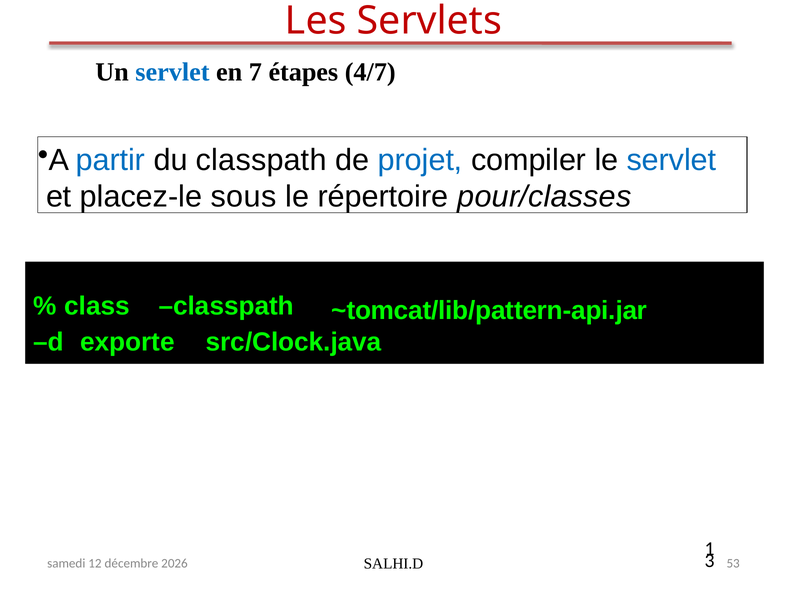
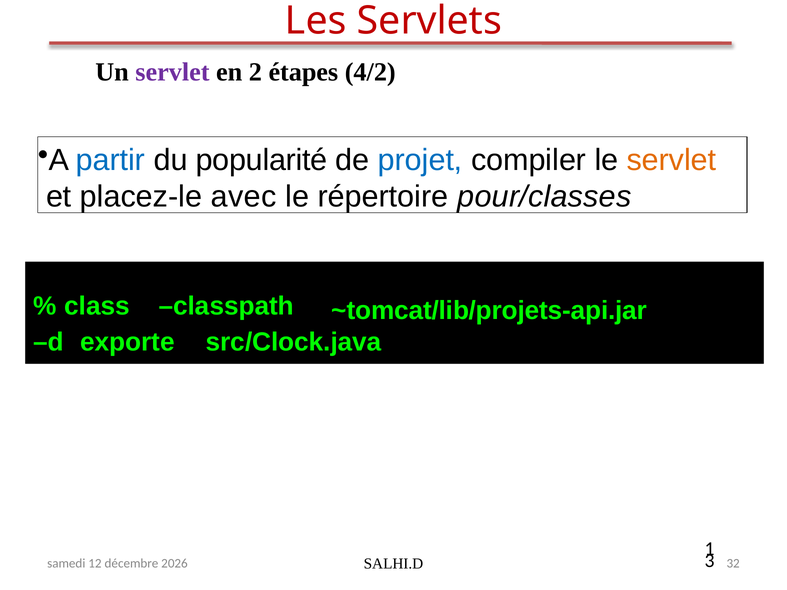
servlet colour: blue -> purple (172, 72)
7: 7 -> 2 (255, 72)
4/7: 4/7 -> 4/2 (370, 72)
du classpath: classpath -> popularité (261, 160)
servlet colour: blue -> orange (671, 160)
sous: sous -> avec (244, 197)
~tomcat/lib/pattern-api.jar: ~tomcat/lib/pattern-api.jar -> ~tomcat/lib/projets-api.jar (489, 311)
53: 53 -> 32 (733, 564)
